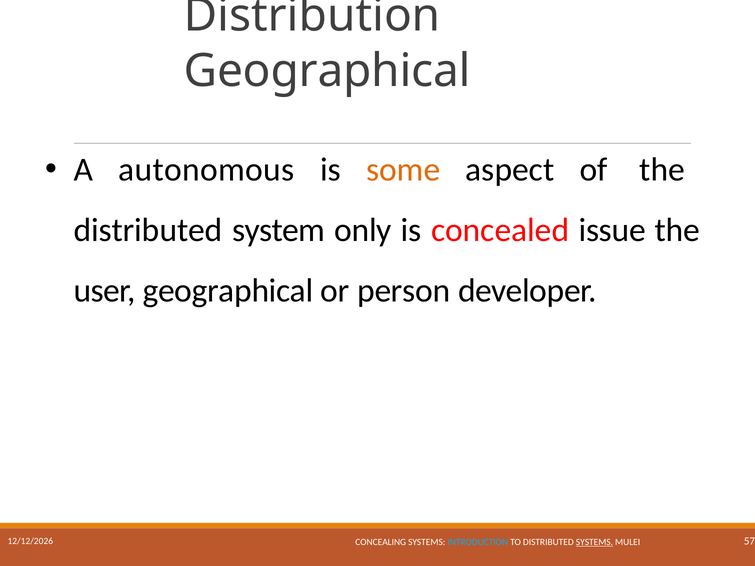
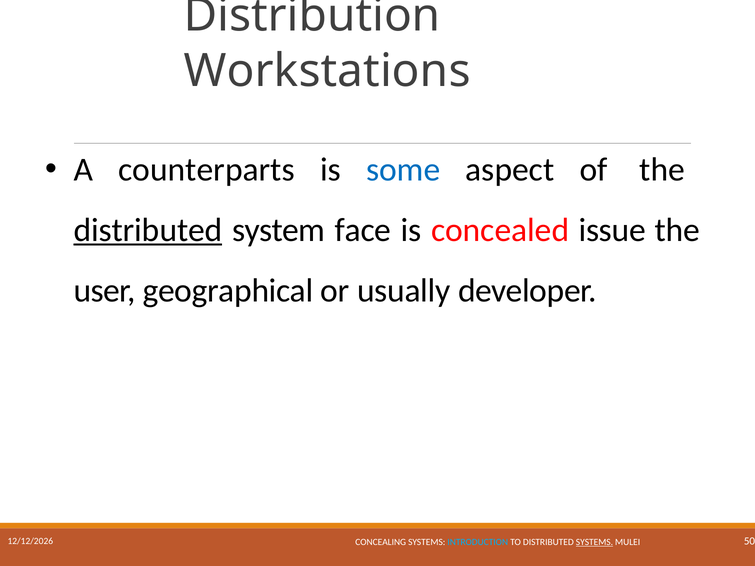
Geographical: Geographical -> Workstations (327, 71)
autonomous: autonomous -> counterparts (207, 170)
some colour: orange -> blue (403, 170)
distributed underline: none -> present (148, 230)
only: only -> face (363, 230)
person: person -> usually (404, 291)
57: 57 -> 50 (749, 541)
